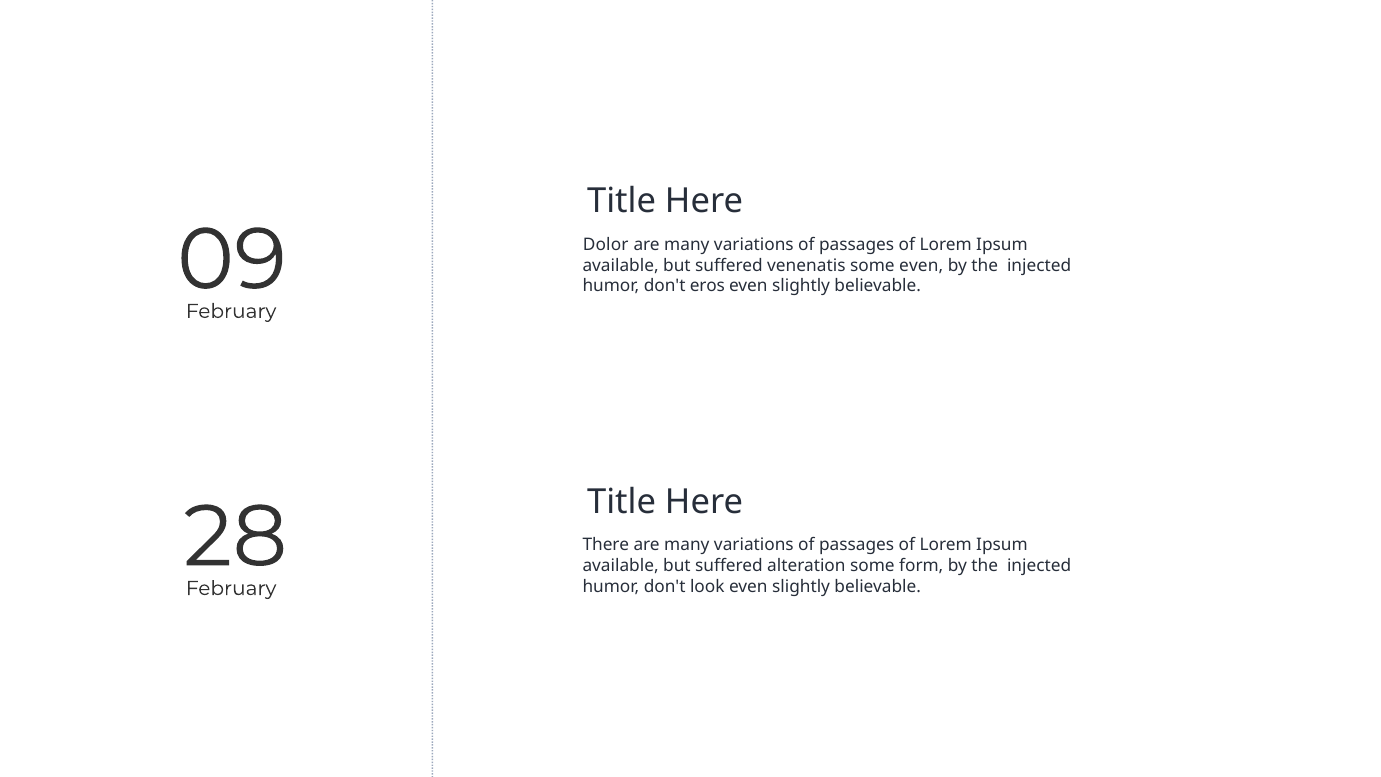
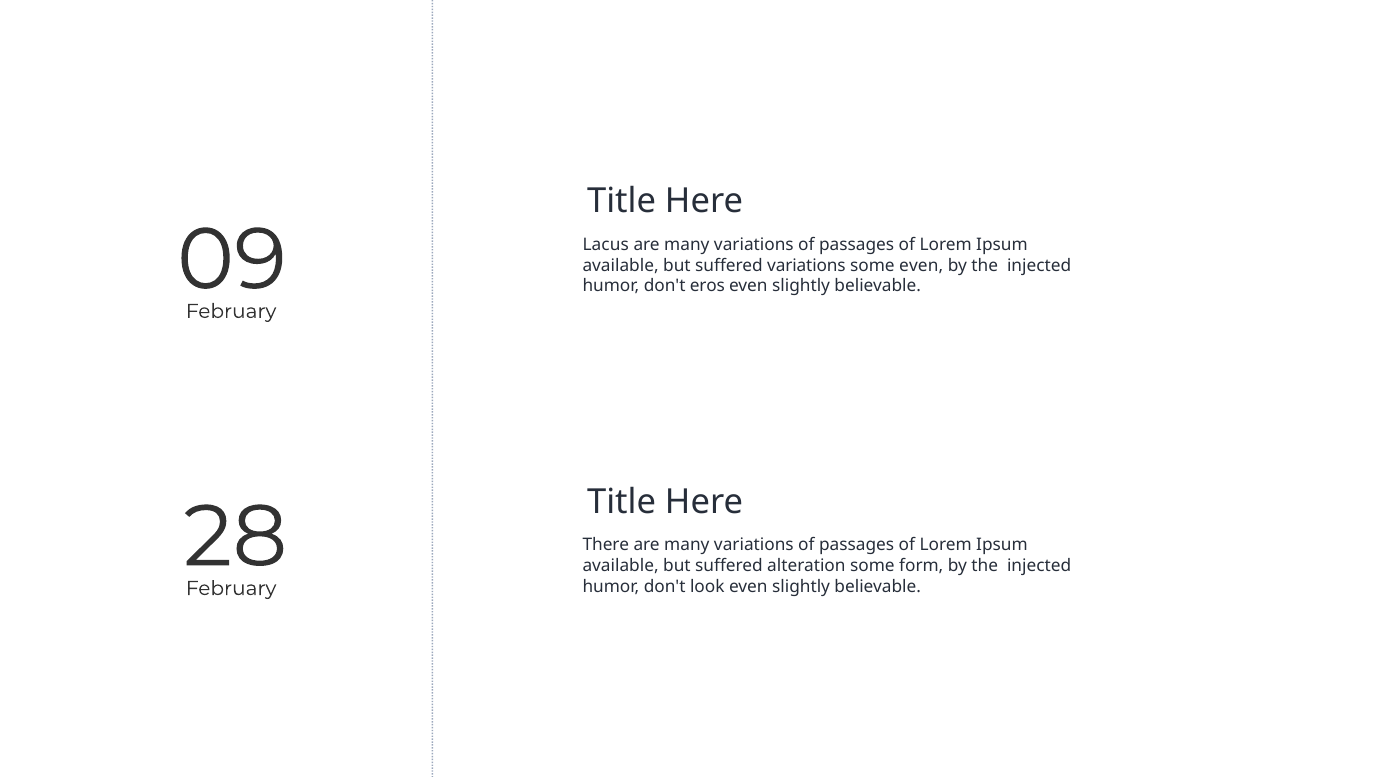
Dolor: Dolor -> Lacus (606, 245)
suffered venenatis: venenatis -> variations (806, 265)
